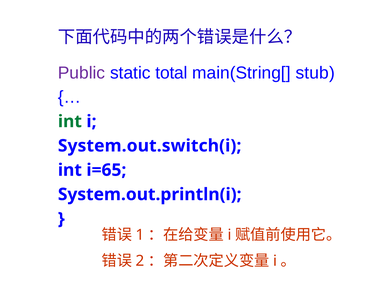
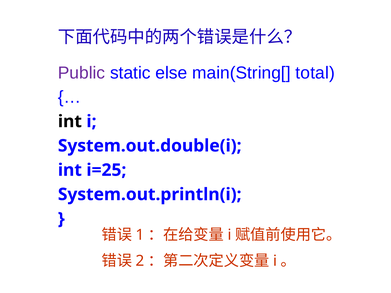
total: total -> else (171, 73)
stub: stub -> total (315, 73)
int colour: green -> black (70, 122)
System.out.switch(i: System.out.switch(i -> System.out.double(i (150, 146)
i=65: i=65 -> i=25 (106, 170)
